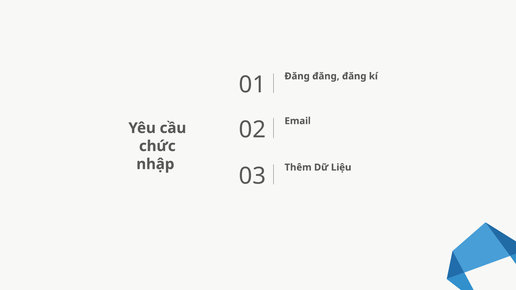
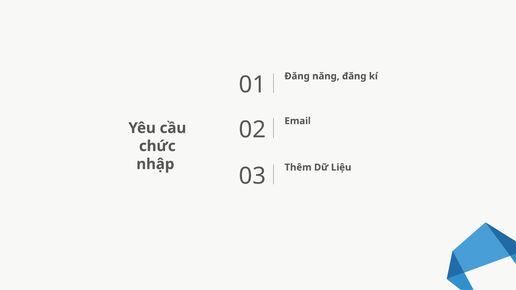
đăng: đăng -> năng (326, 76)
